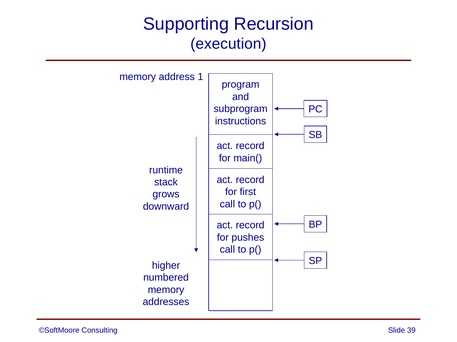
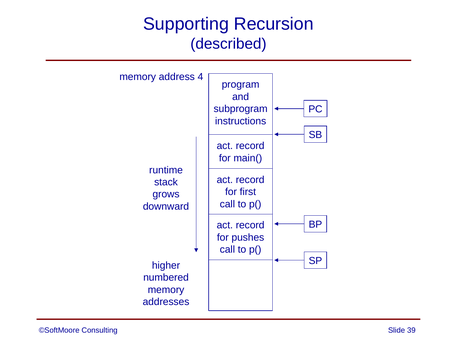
execution: execution -> described (228, 44)
1: 1 -> 4 (200, 77)
